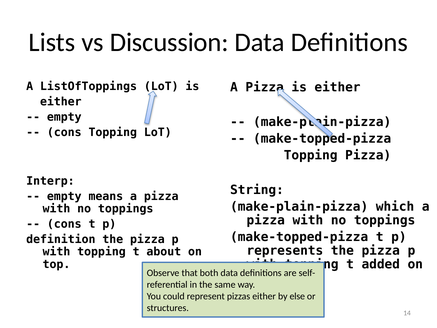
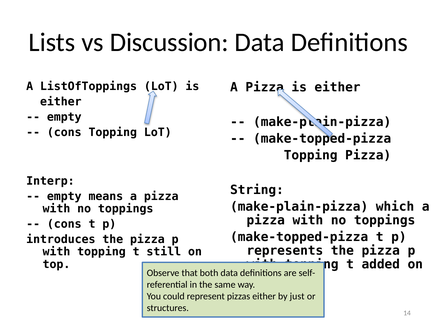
definition: definition -> introduces (61, 239)
about: about -> still (164, 252)
else: else -> just (297, 296)
